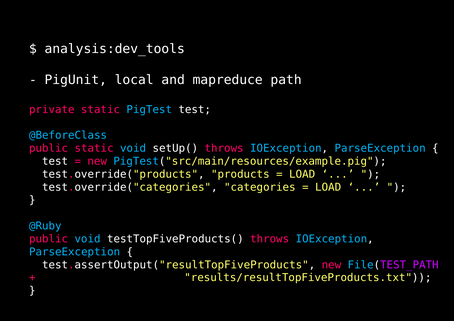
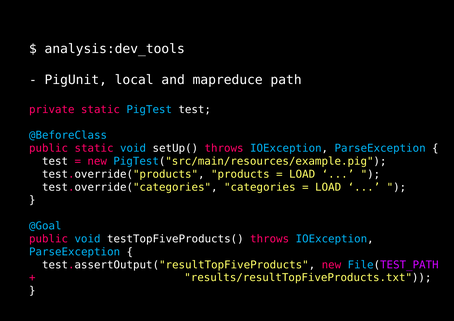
@Ruby: @Ruby -> @Goal (45, 226)
